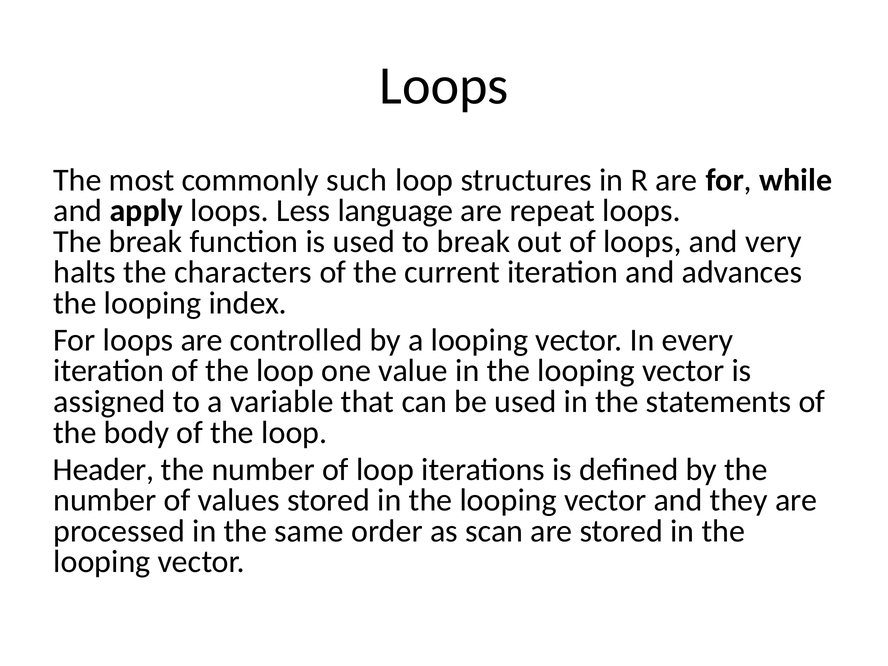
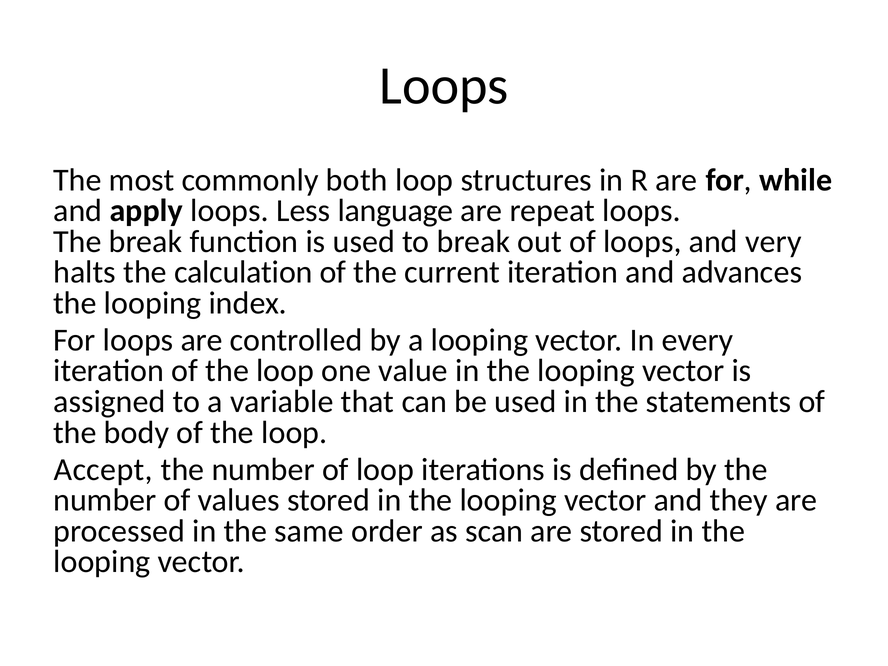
such: such -> both (357, 180)
characters: characters -> calculation (243, 272)
Header: Header -> Accept (103, 470)
